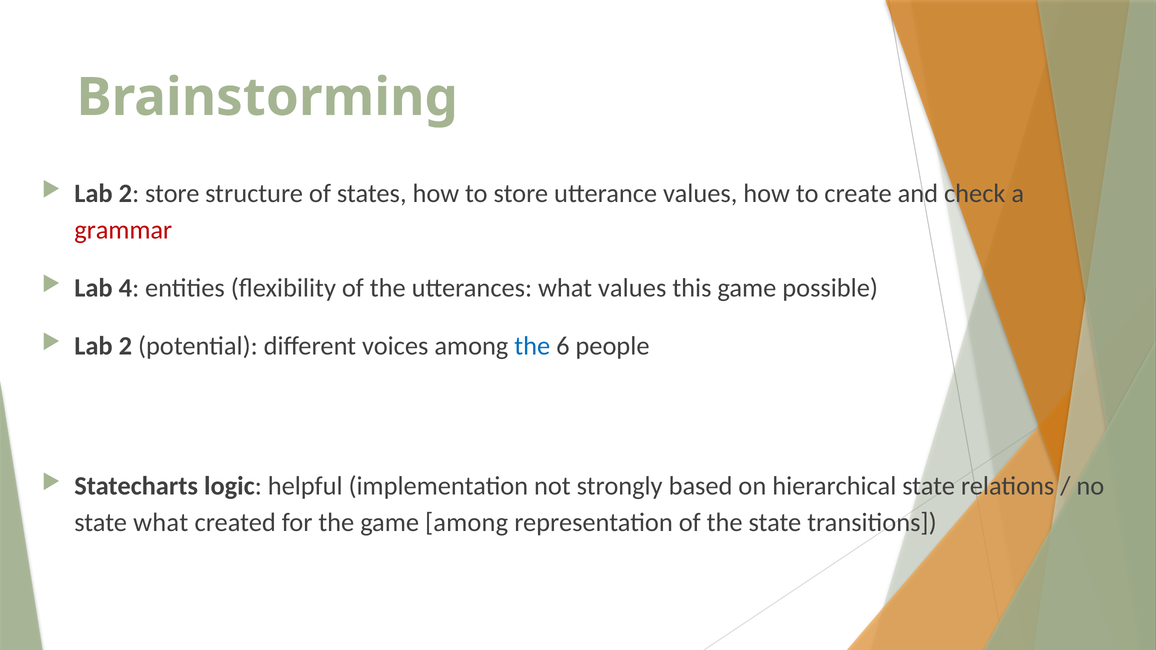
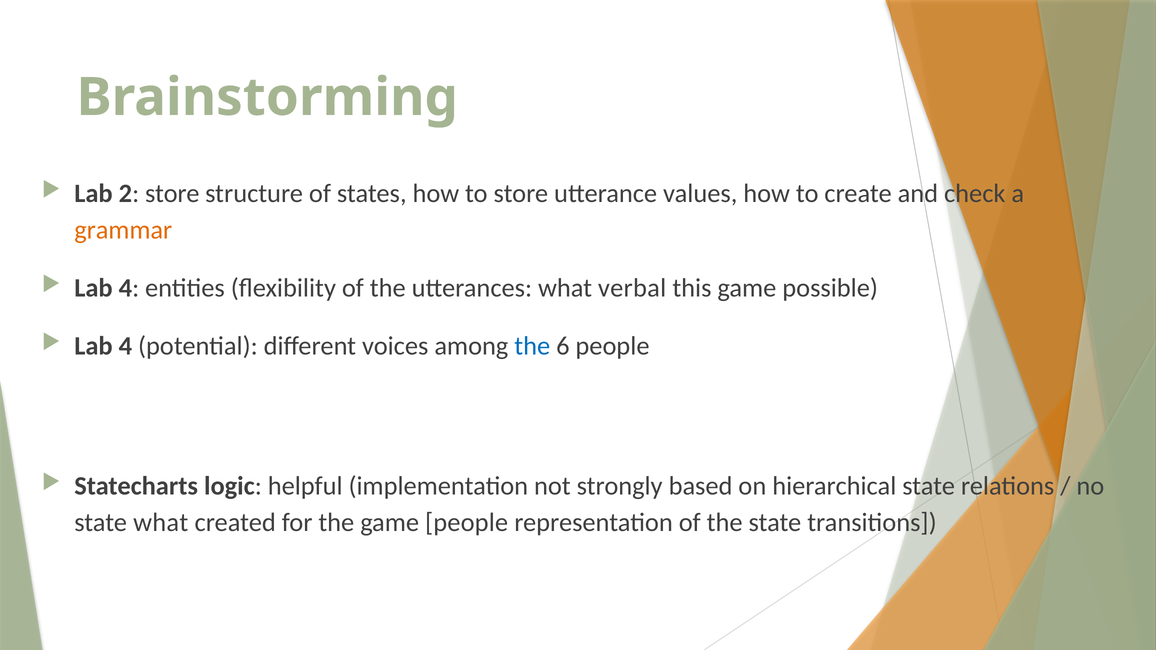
grammar colour: red -> orange (123, 230)
what values: values -> verbal (632, 288)
2: 2 -> 4 (125, 346)
game among: among -> people (467, 522)
